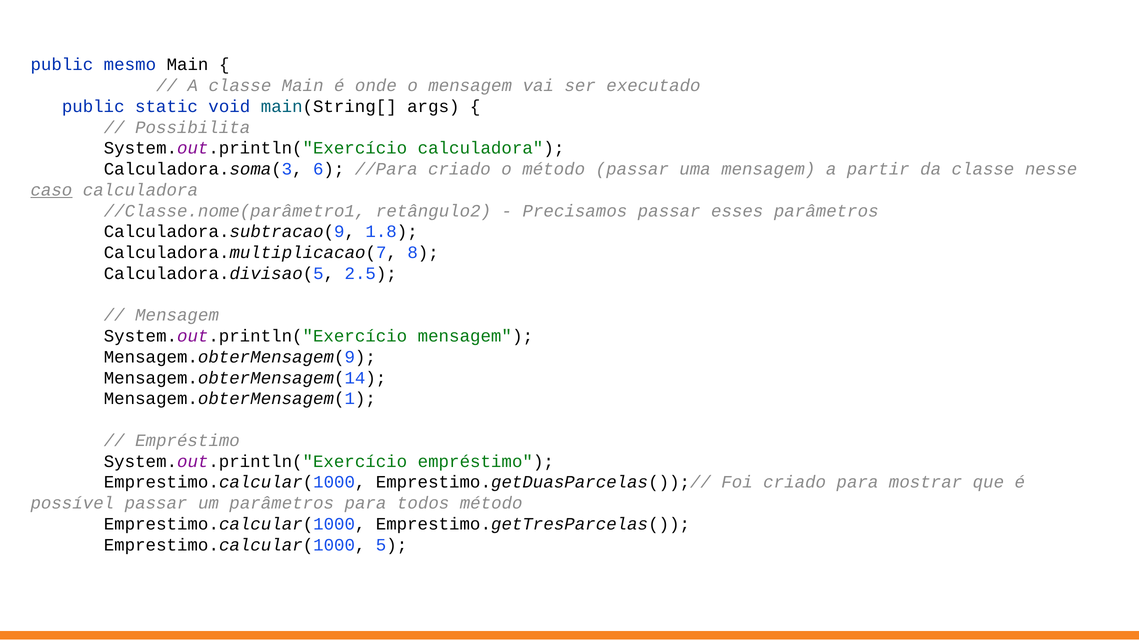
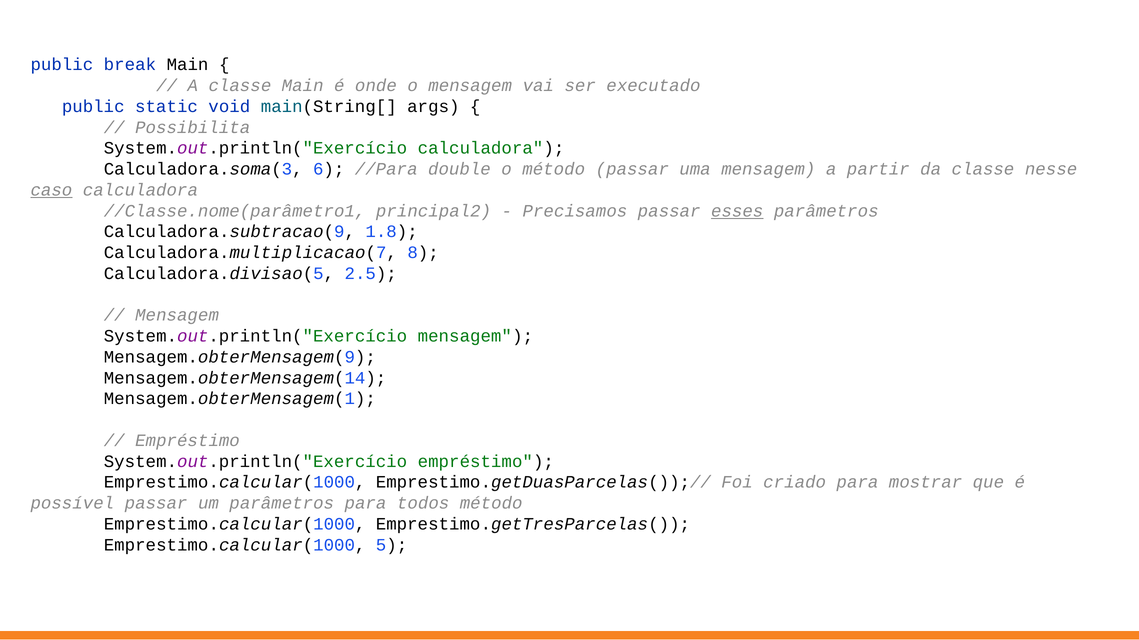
mesmo: mesmo -> break (130, 65)
//Para criado: criado -> double (459, 169)
retângulo2: retângulo2 -> principal2 (434, 211)
esses underline: none -> present (737, 211)
